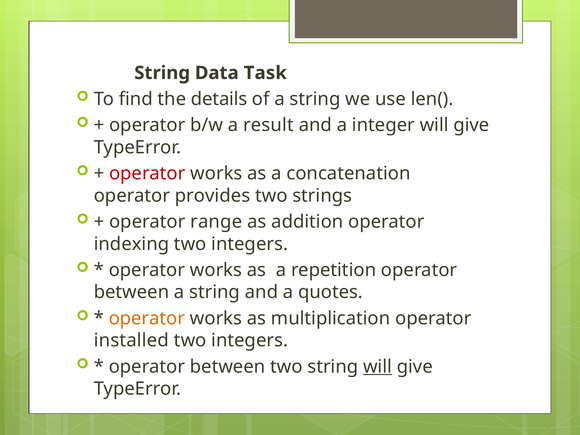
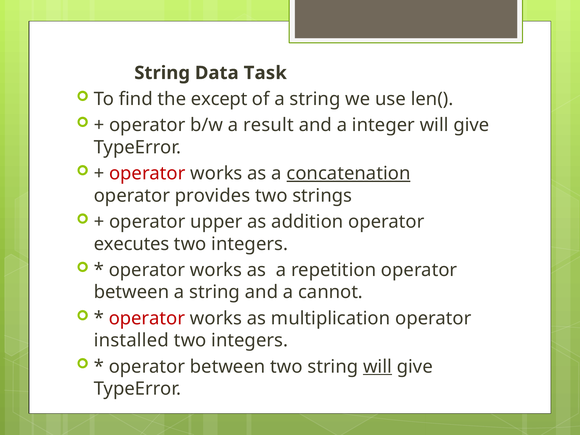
details: details -> except (219, 99)
concatenation underline: none -> present (349, 173)
range: range -> upper (216, 222)
indexing: indexing -> executes (132, 244)
quotes: quotes -> cannot (331, 292)
operator colour: orange -> red (147, 318)
